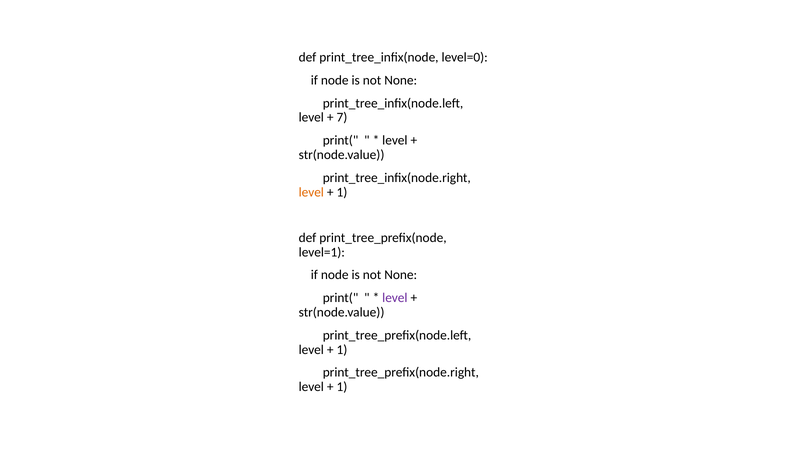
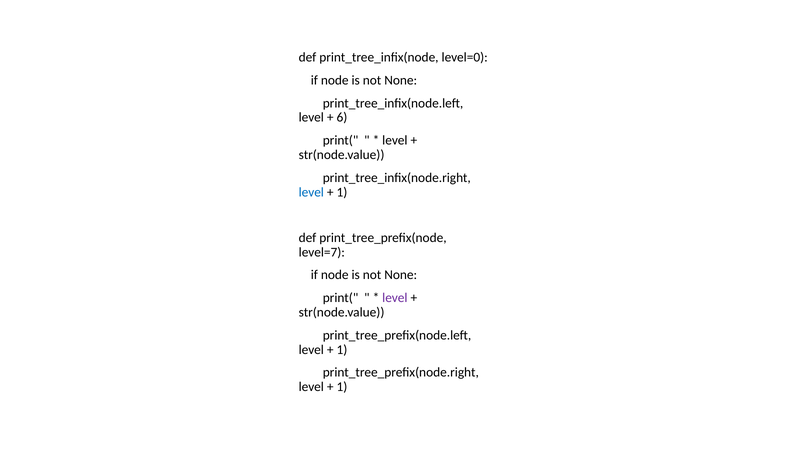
7: 7 -> 6 (342, 117)
level colour: orange -> blue (311, 192)
level=1: level=1 -> level=7 (322, 252)
